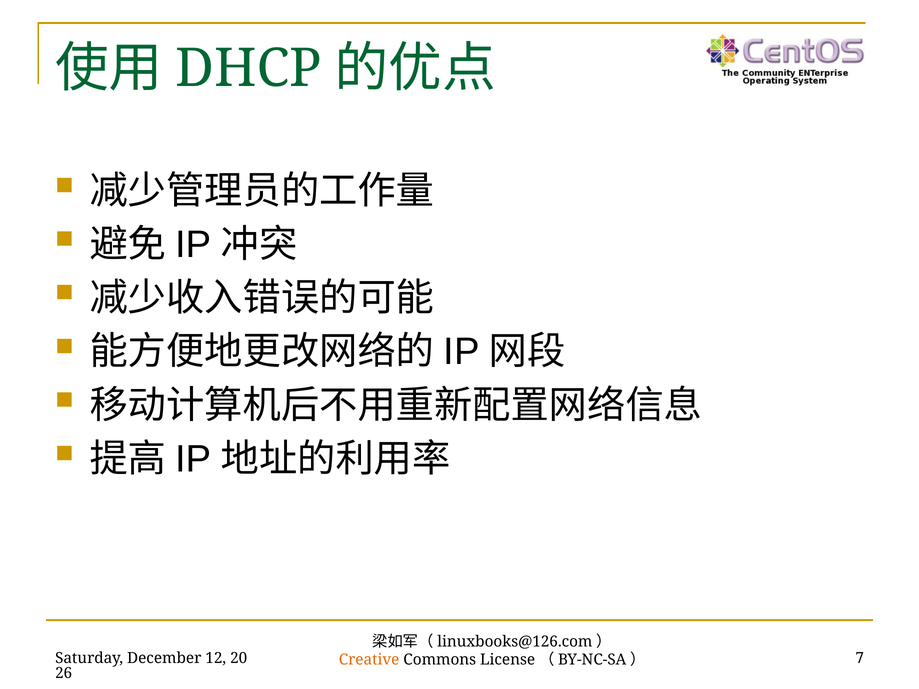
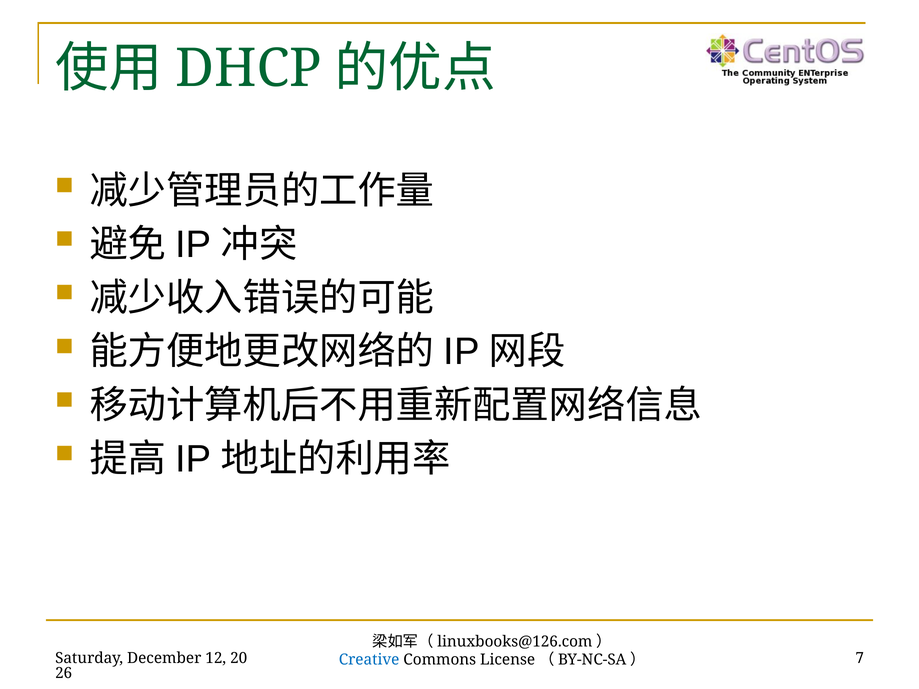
Creative colour: orange -> blue (369, 660)
